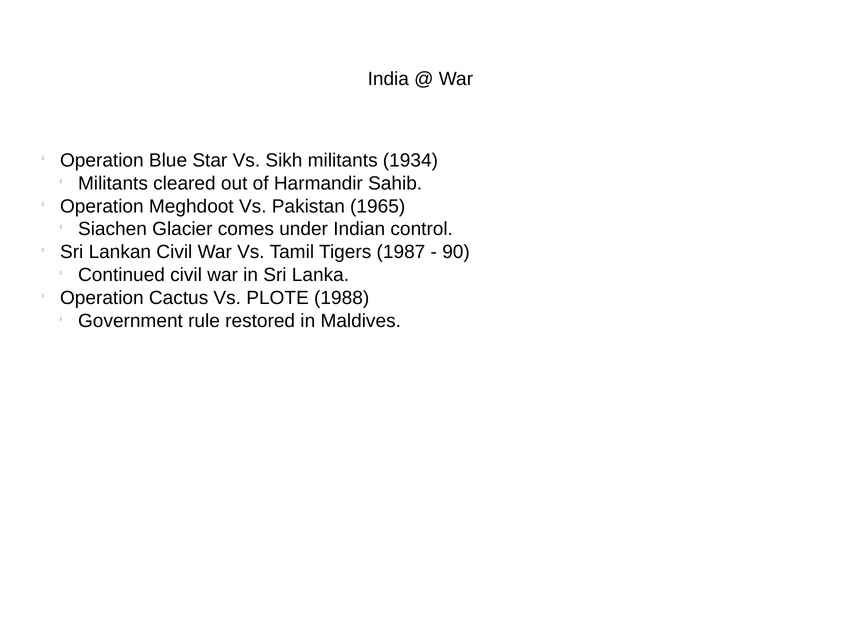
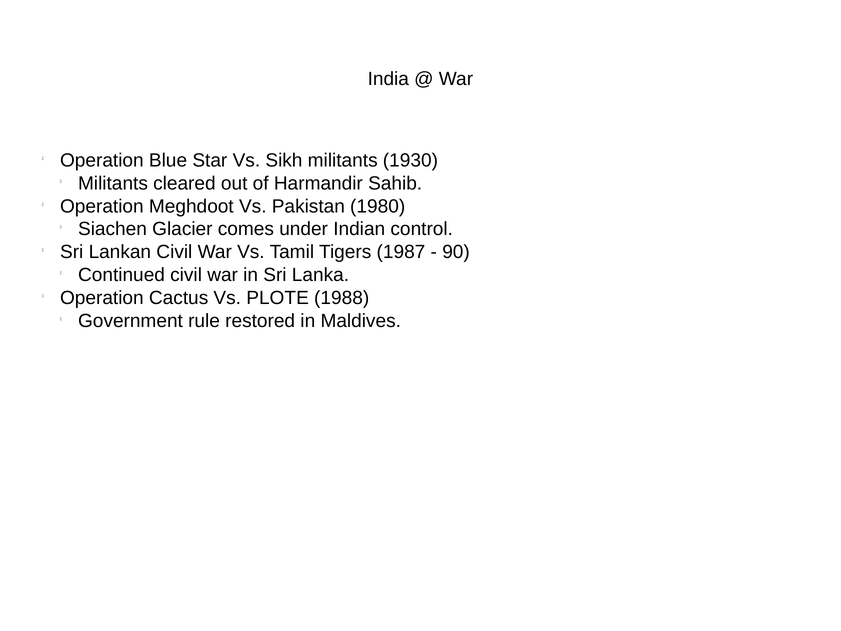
1934: 1934 -> 1930 (410, 160)
1965: 1965 -> 1980 (378, 206)
